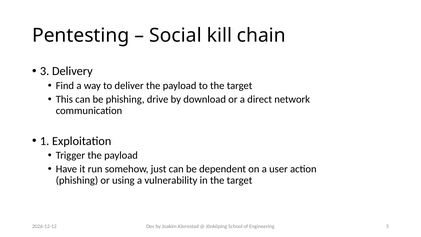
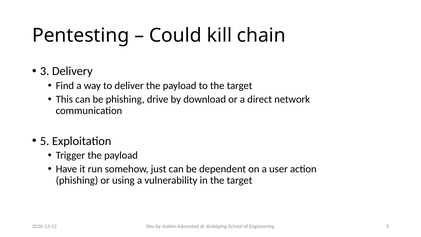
Social: Social -> Could (175, 35)
1: 1 -> 5 (45, 141)
